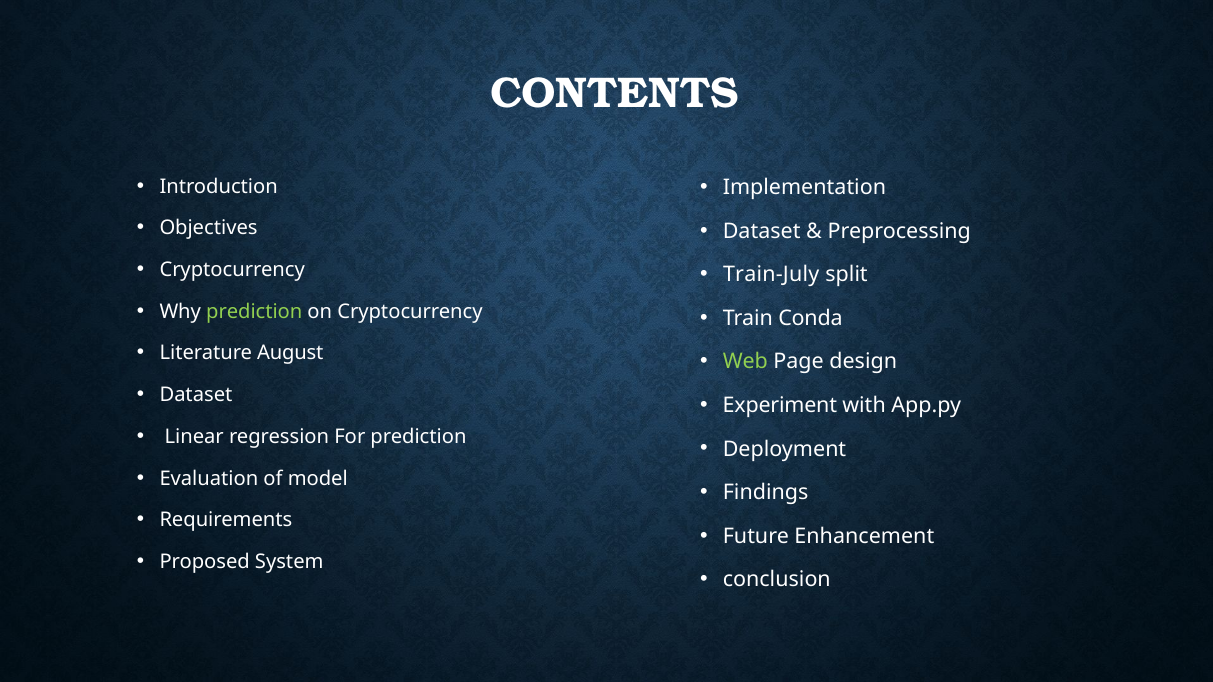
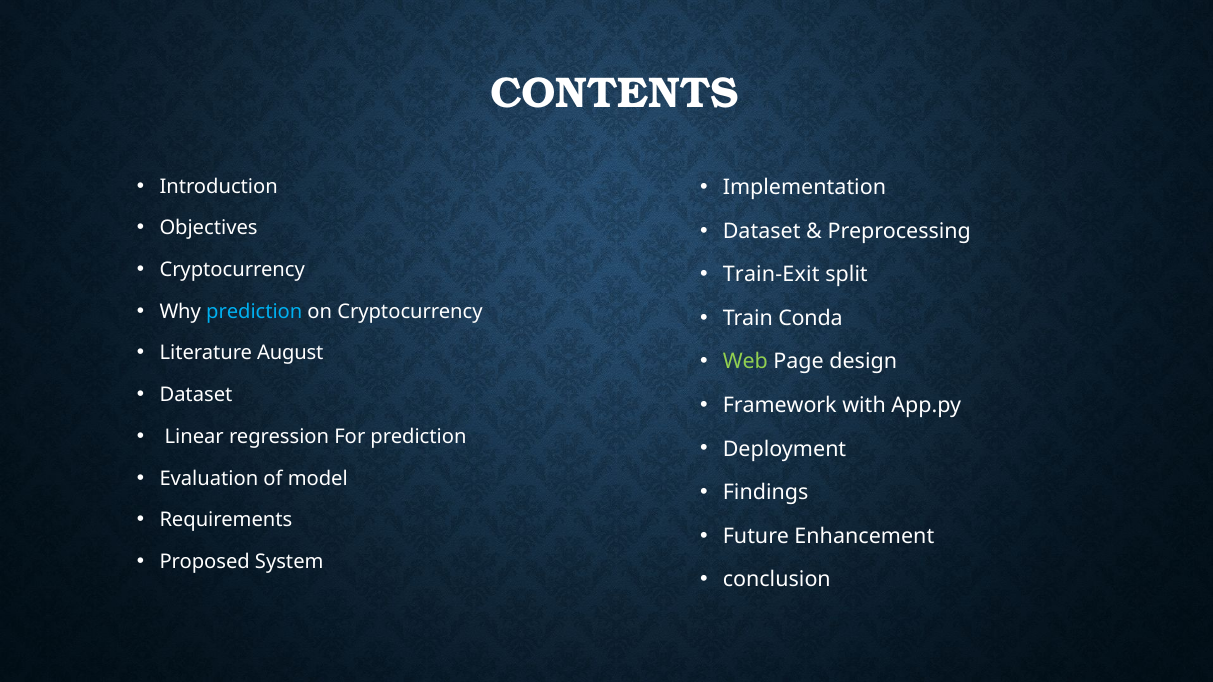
Train-July: Train-July -> Train-Exit (771, 275)
prediction colour: light green -> light blue (254, 312)
Experiment: Experiment -> Framework (780, 406)
